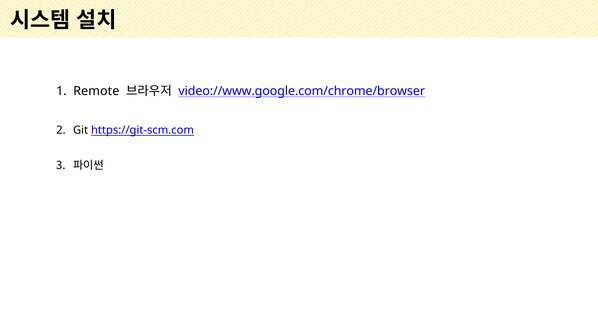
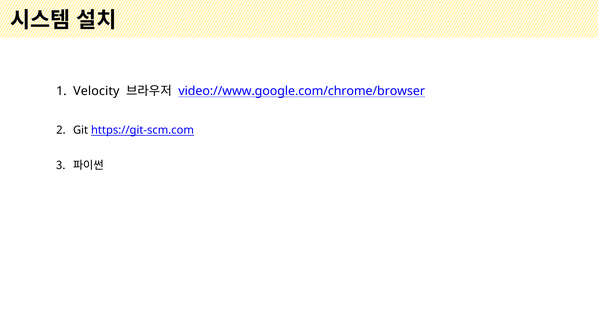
Remote: Remote -> Velocity (96, 91)
